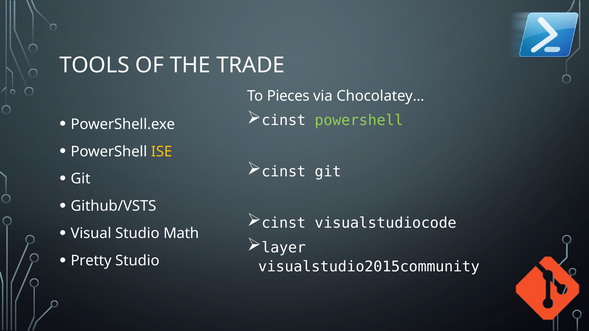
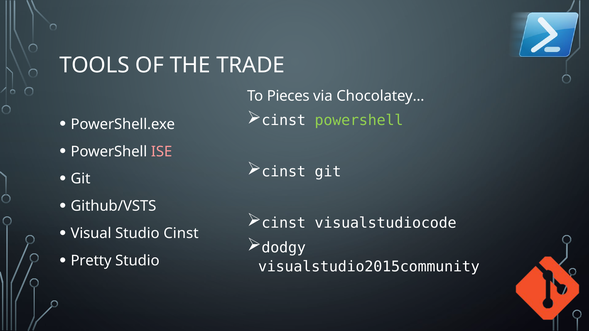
ISE colour: yellow -> pink (162, 152)
Studio Math: Math -> Cinst (181, 234)
layer: layer -> dodgy (284, 248)
